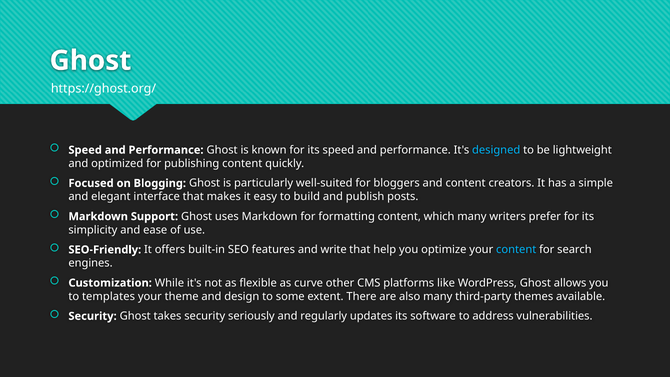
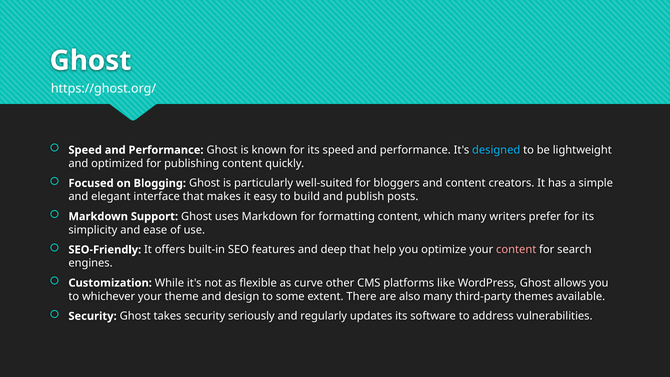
write: write -> deep (334, 250)
content colour: light blue -> pink (516, 250)
templates: templates -> whichever (109, 296)
